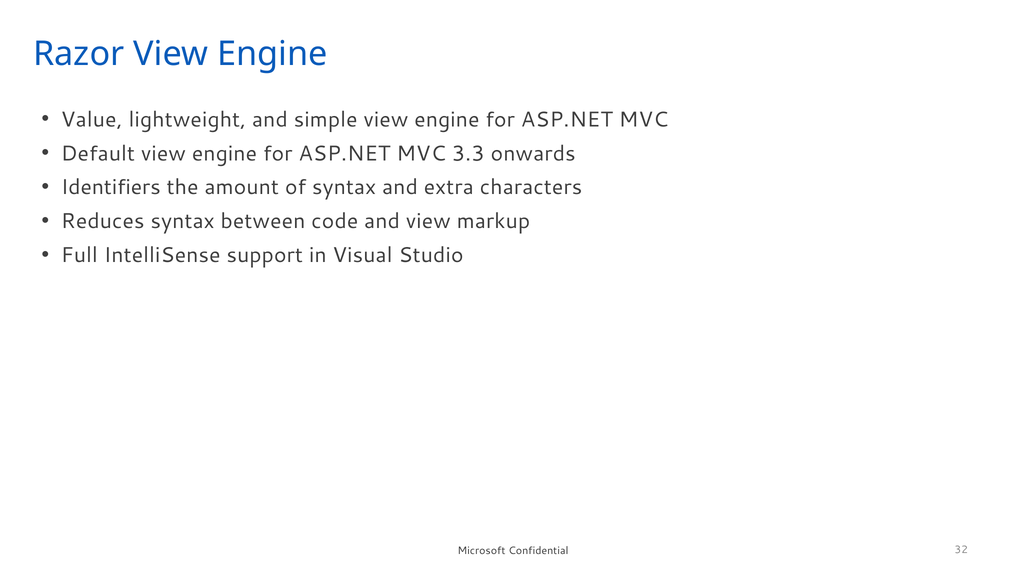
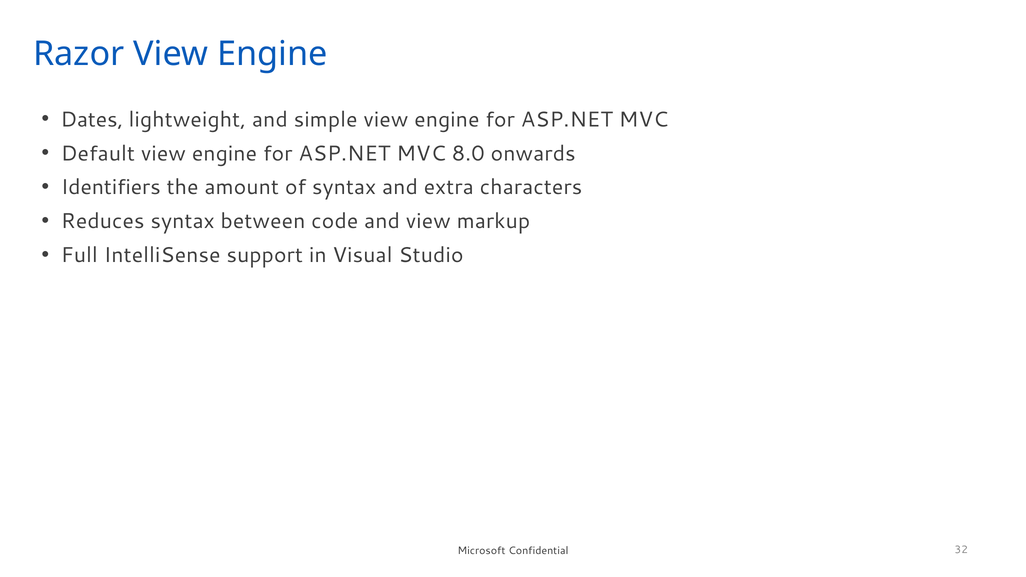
Value: Value -> Dates (92, 119)
3.3: 3.3 -> 8.0 (468, 153)
